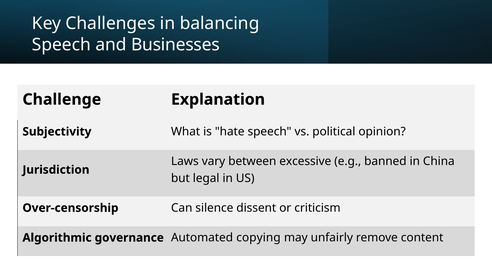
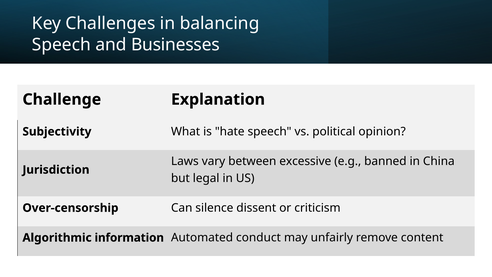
governance: governance -> information (129, 237)
copying: copying -> conduct (258, 237)
